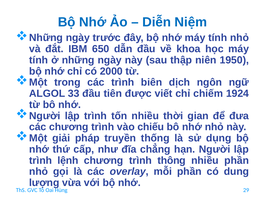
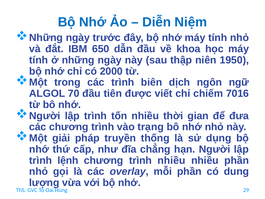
33: 33 -> 70 (74, 93)
1924: 1924 -> 7016 (237, 93)
chiếu: chiếu -> trạng (151, 127)
trình thông: thông -> nhiều (171, 160)
